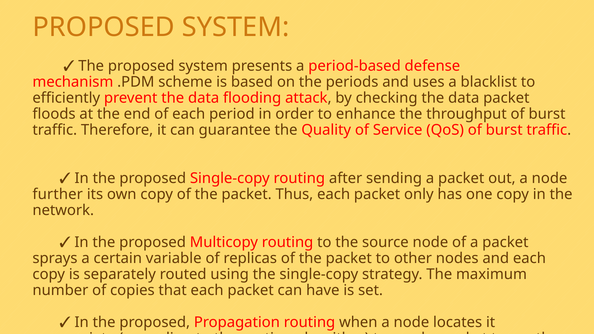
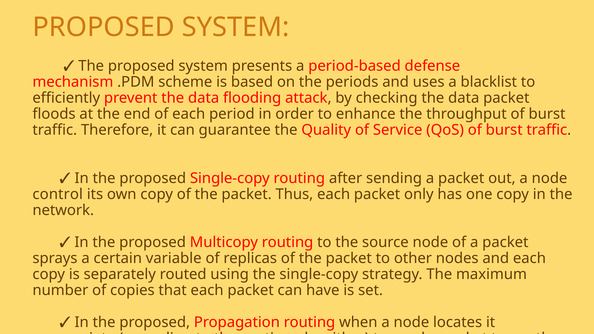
further: further -> control (58, 194)
